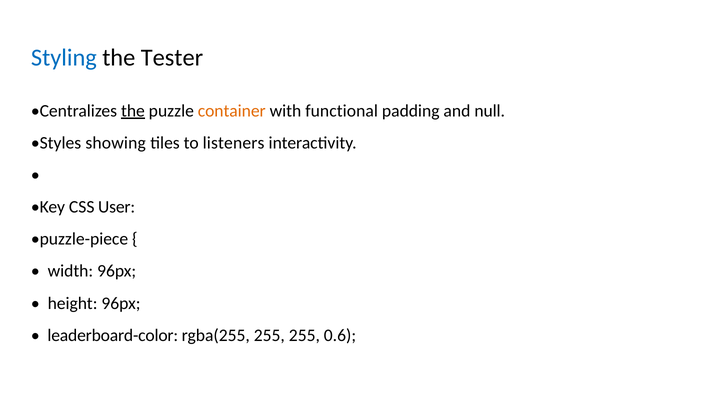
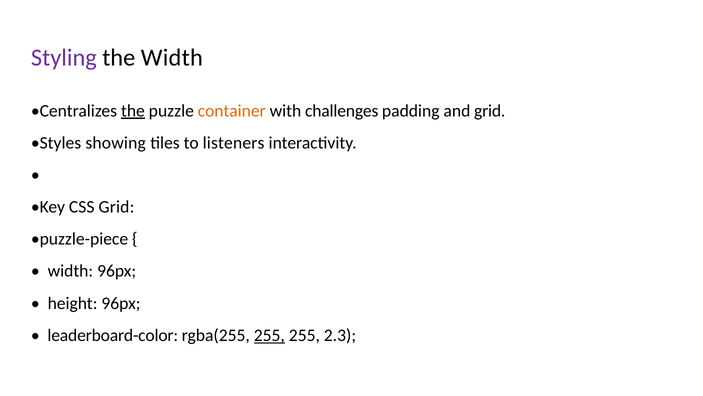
Styling colour: blue -> purple (64, 58)
the Tester: Tester -> Width (172, 58)
functional: functional -> challenges (342, 111)
and null: null -> grid (490, 111)
CSS User: User -> Grid (116, 207)
255 underline: none -> present (269, 335)
0.6: 0.6 -> 2.3 (340, 335)
